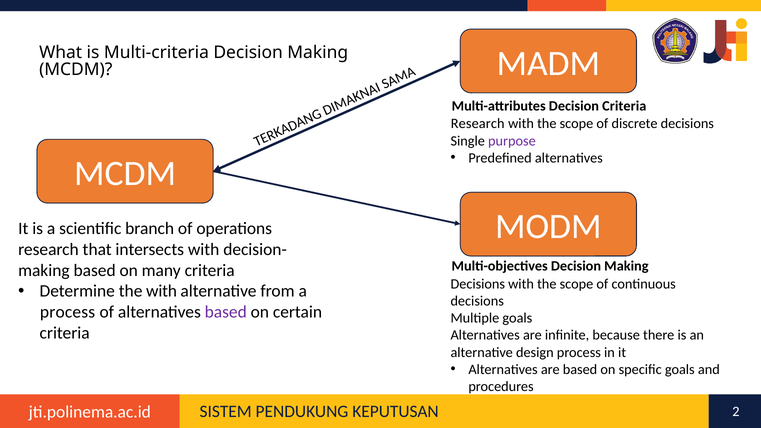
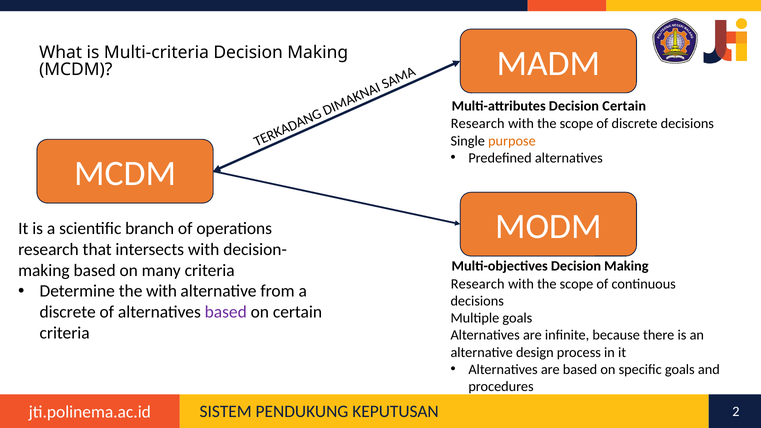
Decision Criteria: Criteria -> Certain (624, 106)
purpose colour: purple -> orange (512, 141)
Decisions: Decisions -> Research (478, 284)
process: process -> discrete (68, 312)
